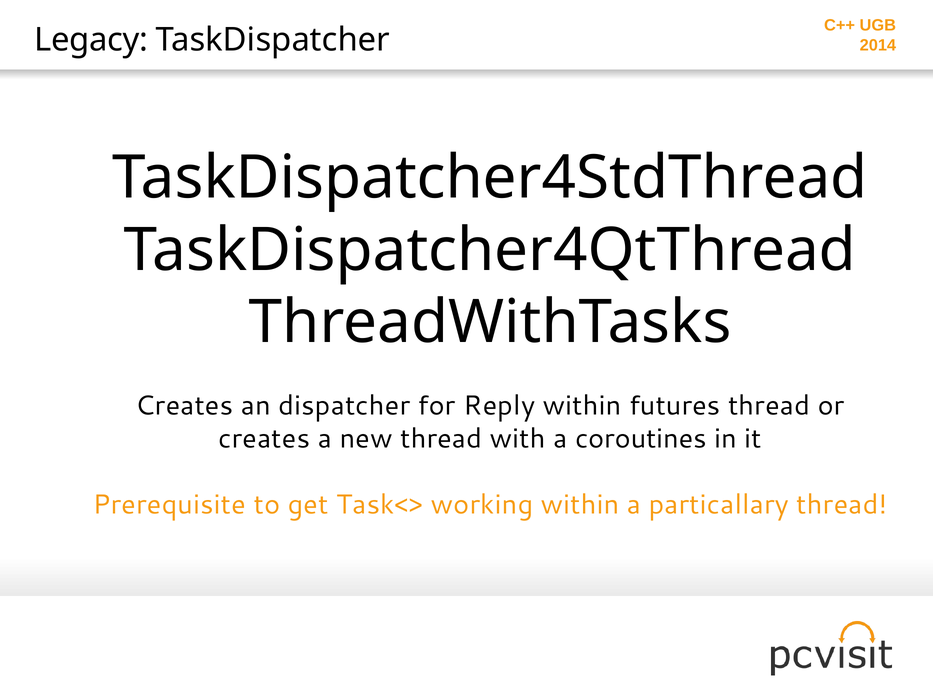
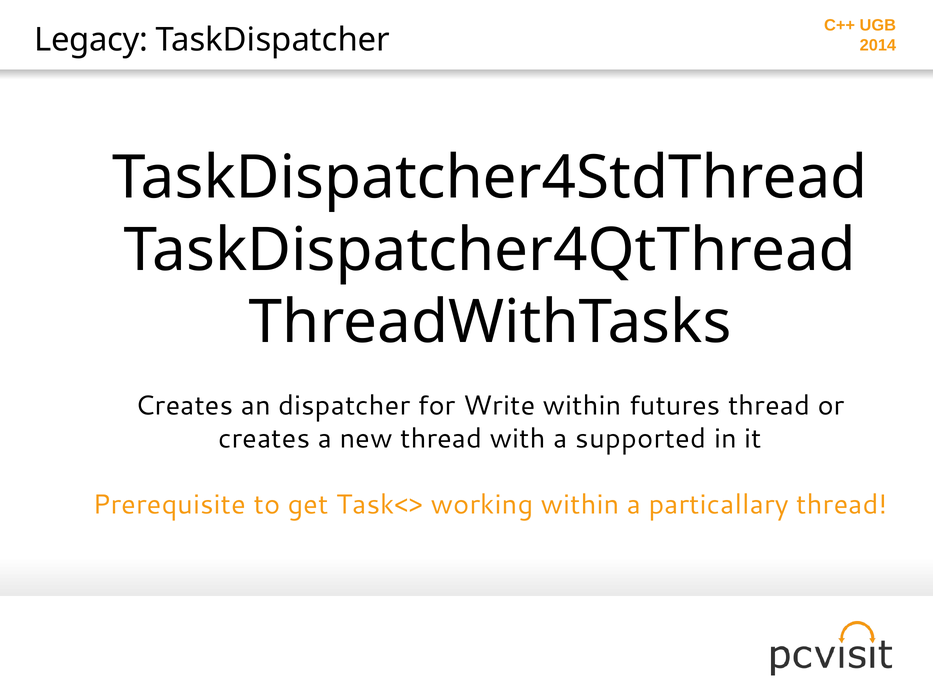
Reply: Reply -> Write (499, 406)
coroutines: coroutines -> supported (641, 439)
